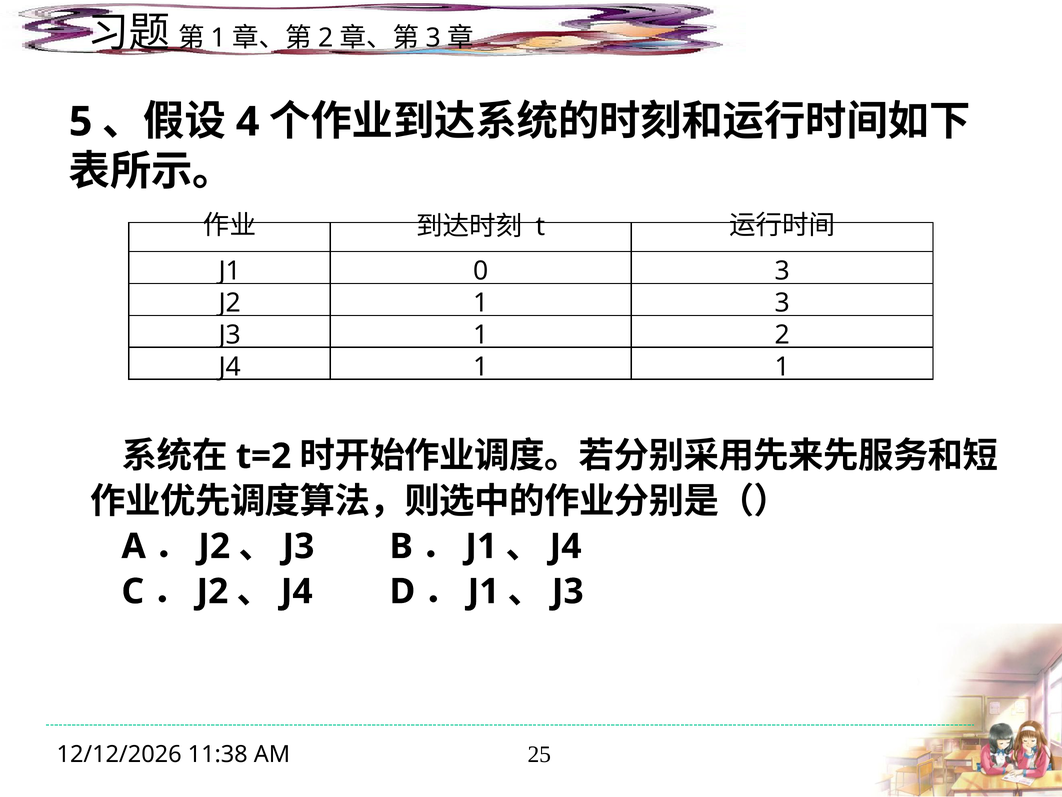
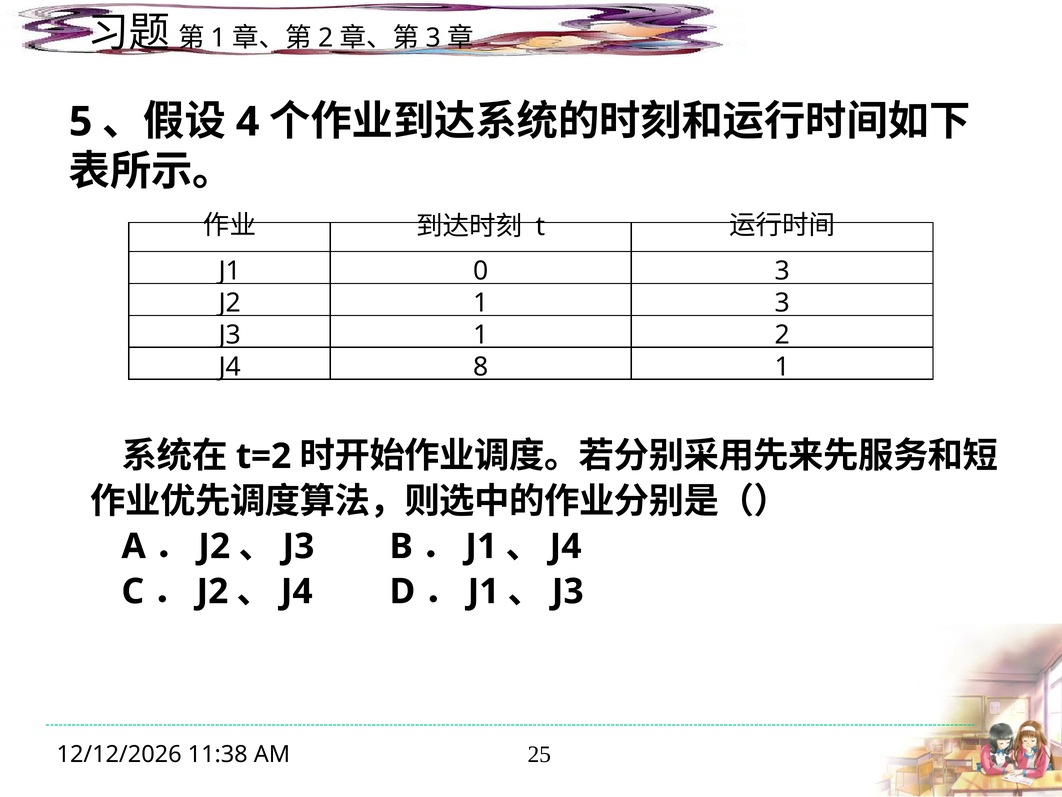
J4 1: 1 -> 8 (481, 367)
